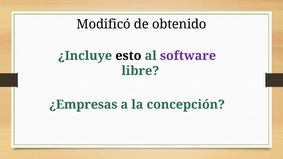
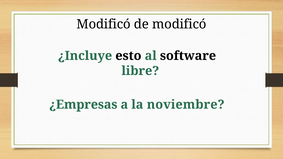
de obtenido: obtenido -> modificó (179, 24)
software colour: purple -> black (188, 56)
concepción: concepción -> noviembre (186, 105)
